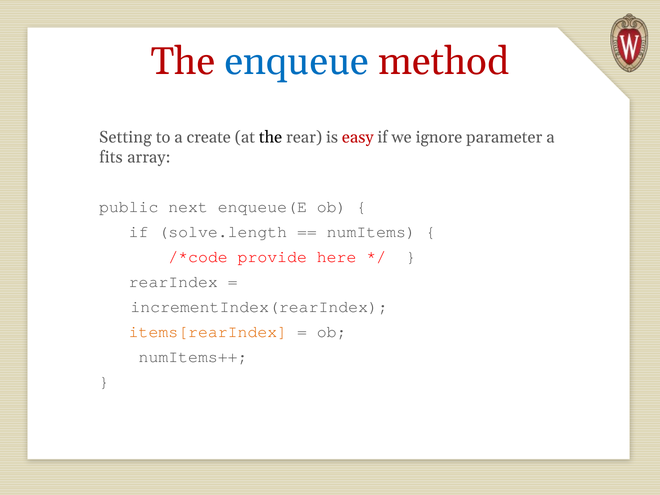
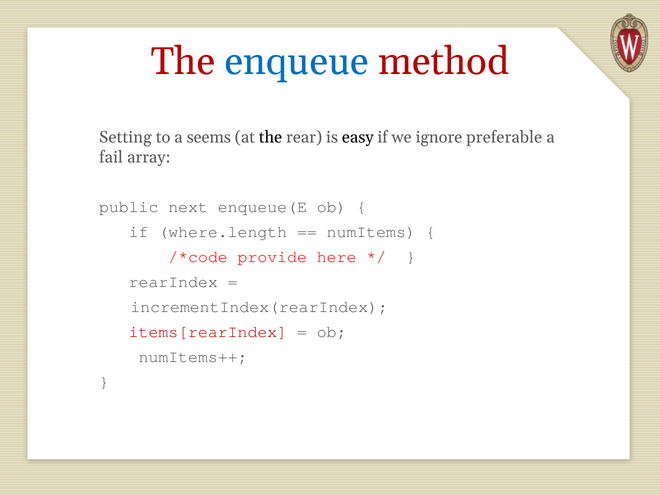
create: create -> seems (209, 137)
easy colour: red -> black (358, 137)
parameter: parameter -> preferable (504, 137)
fits: fits -> fail (111, 157)
solve.length: solve.length -> where.length (223, 232)
items[rearIndex colour: orange -> red (208, 332)
